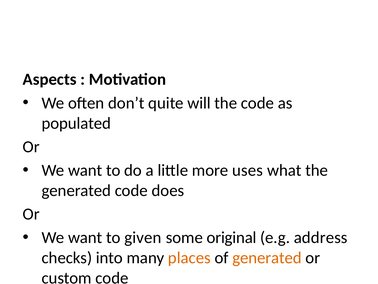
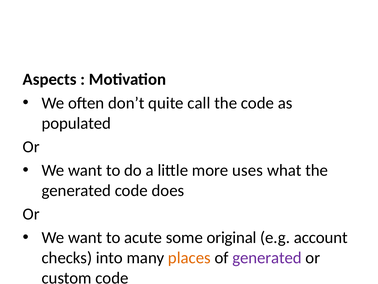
will: will -> call (199, 103)
given: given -> acute (143, 237)
address: address -> account (321, 237)
generated colour: orange -> purple (267, 257)
